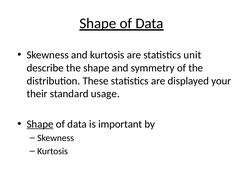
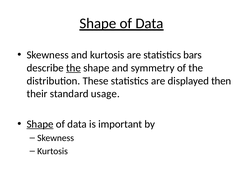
unit: unit -> bars (193, 55)
the underline: none -> present (74, 68)
your: your -> then (221, 81)
